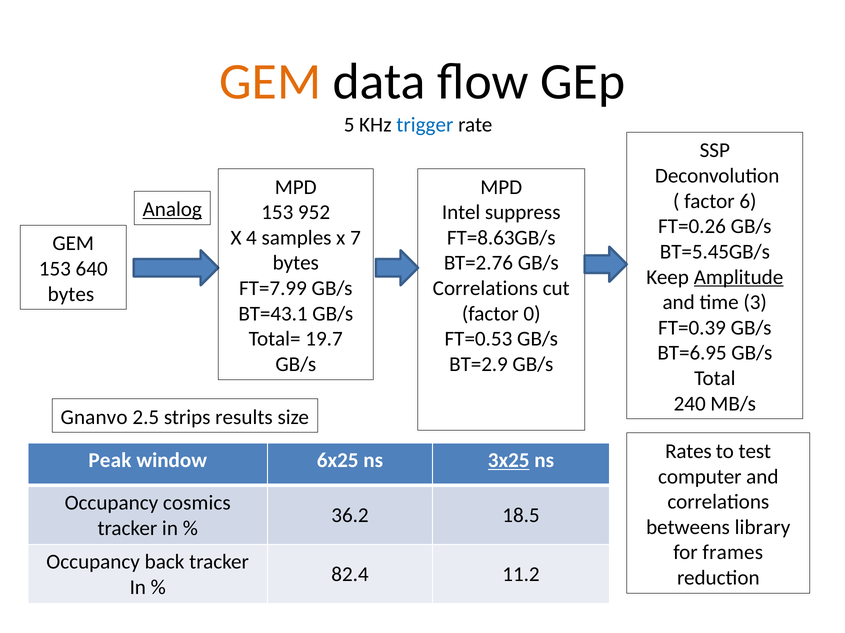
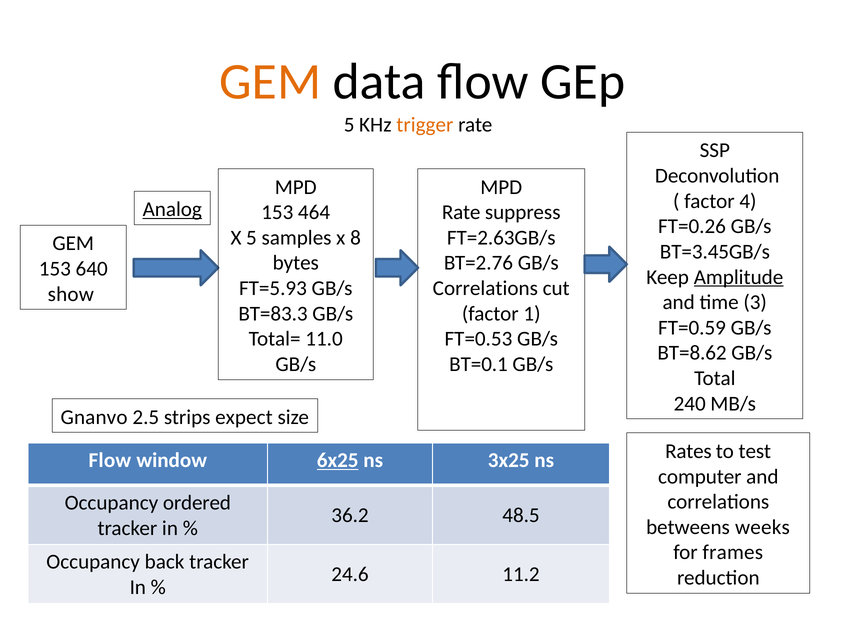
trigger colour: blue -> orange (425, 125)
6: 6 -> 4 (748, 201)
952: 952 -> 464 (314, 213)
Intel: Intel -> Rate (461, 213)
X 4: 4 -> 5 (251, 238)
7: 7 -> 8 (356, 238)
FT=8.63GB/s: FT=8.63GB/s -> FT=2.63GB/s (501, 238)
BT=5.45GB/s: BT=5.45GB/s -> BT=3.45GB/s (715, 252)
FT=7.99: FT=7.99 -> FT=5.93 (273, 289)
bytes: bytes -> show (71, 294)
BT=43.1: BT=43.1 -> BT=83.3 (273, 314)
0: 0 -> 1 (532, 314)
FT=0.39: FT=0.39 -> FT=0.59 (692, 328)
19.7: 19.7 -> 11.0 (324, 339)
BT=6.95: BT=6.95 -> BT=8.62 (692, 353)
BT=2.9: BT=2.9 -> BT=0.1 (479, 365)
results: results -> expect (244, 418)
Peak: Peak -> Flow (110, 461)
6x25 underline: none -> present (338, 461)
3x25 underline: present -> none (509, 461)
cosmics: cosmics -> ordered (197, 503)
18.5: 18.5 -> 48.5 (521, 516)
library: library -> weeks (762, 528)
82.4: 82.4 -> 24.6 (350, 575)
